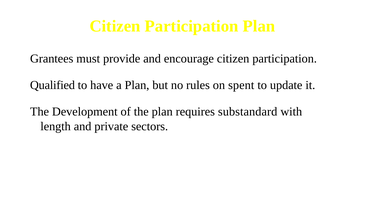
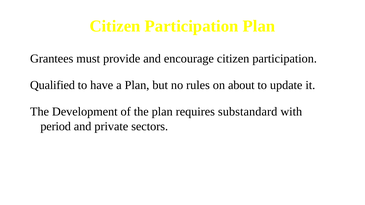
spent: spent -> about (241, 85)
length: length -> period (56, 127)
